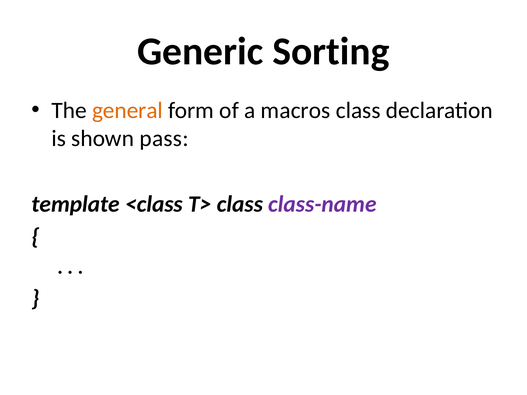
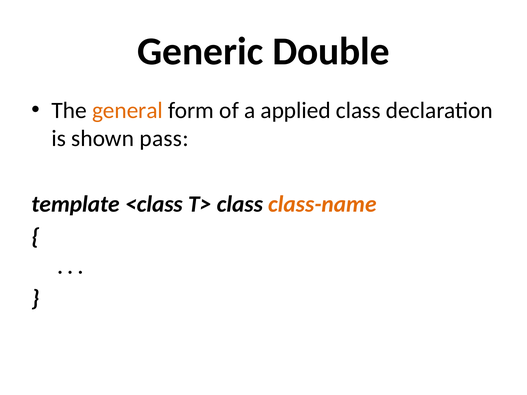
Sorting: Sorting -> Double (331, 52)
macros: macros -> applied (296, 111)
class-name colour: purple -> orange (322, 204)
